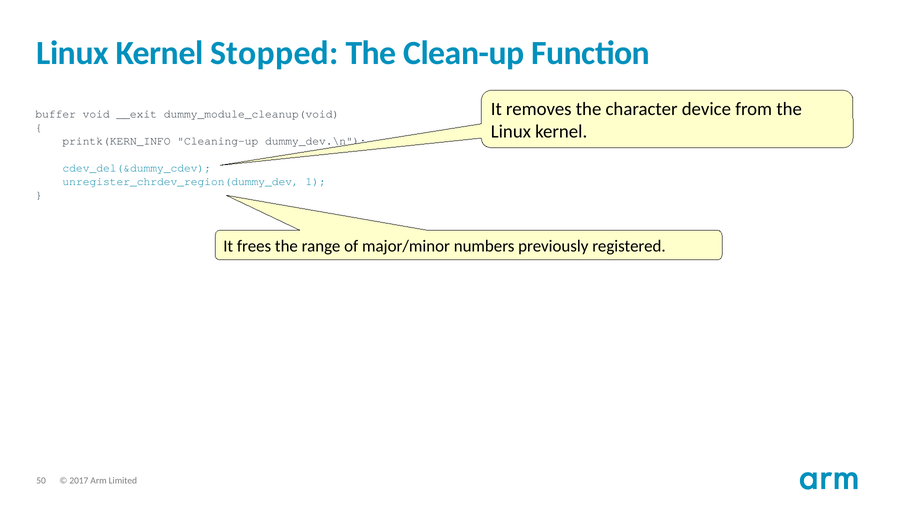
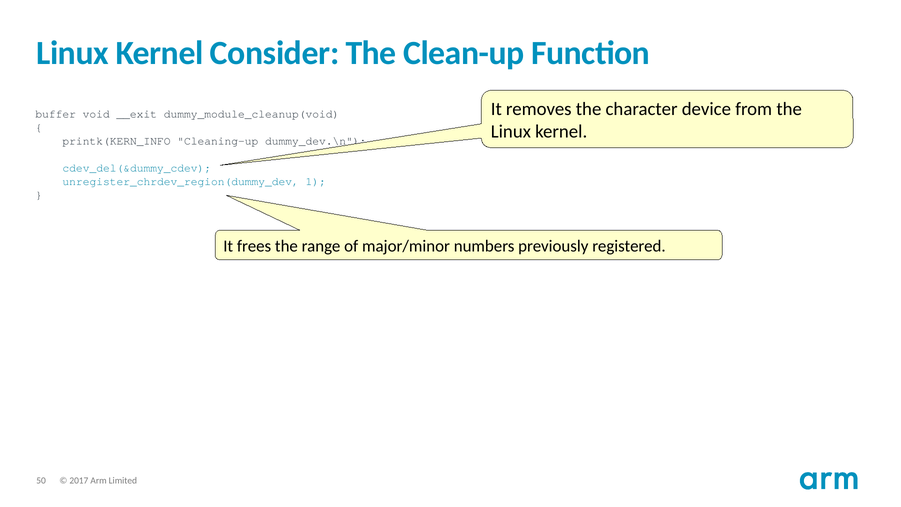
Stopped: Stopped -> Consider (275, 53)
